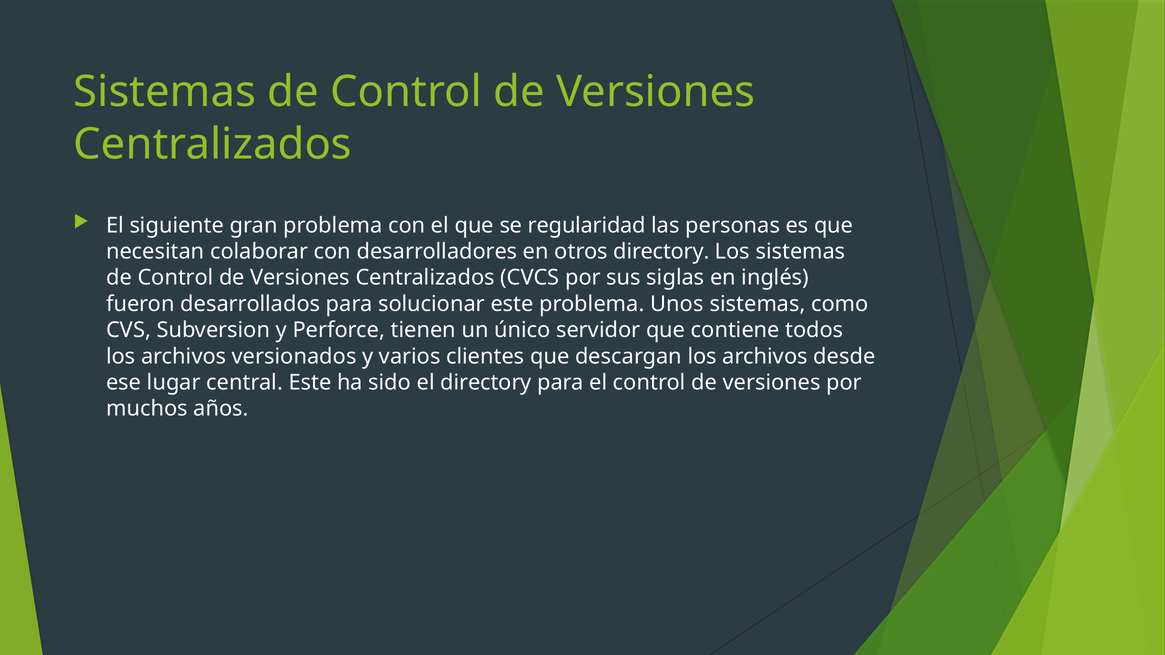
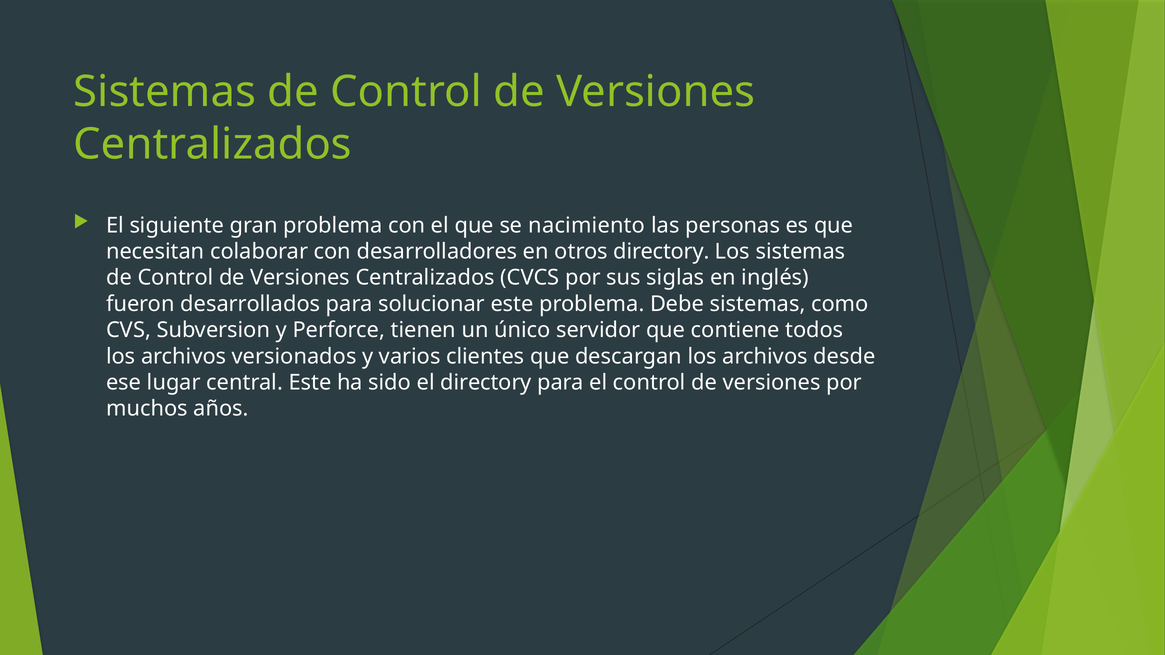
regularidad: regularidad -> nacimiento (587, 225)
Unos: Unos -> Debe (677, 304)
